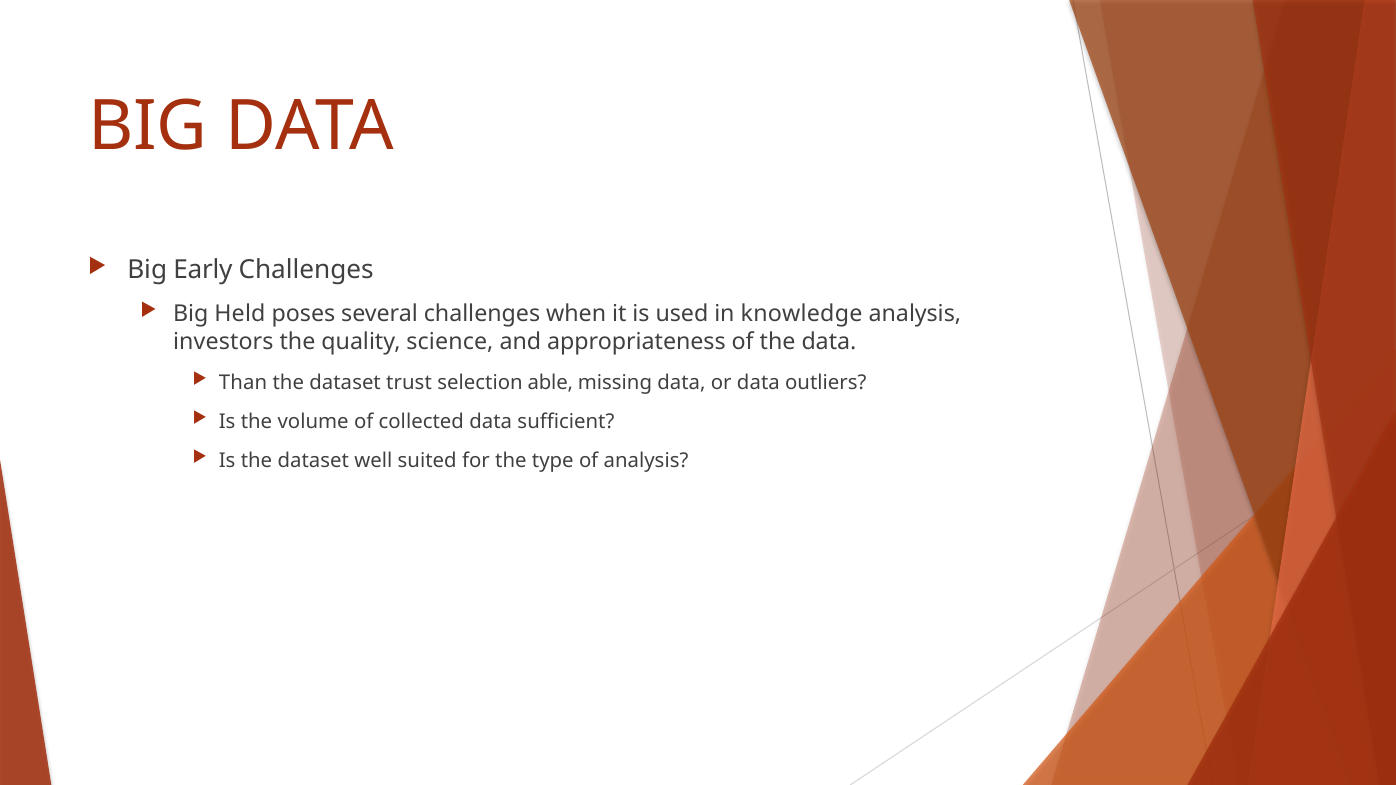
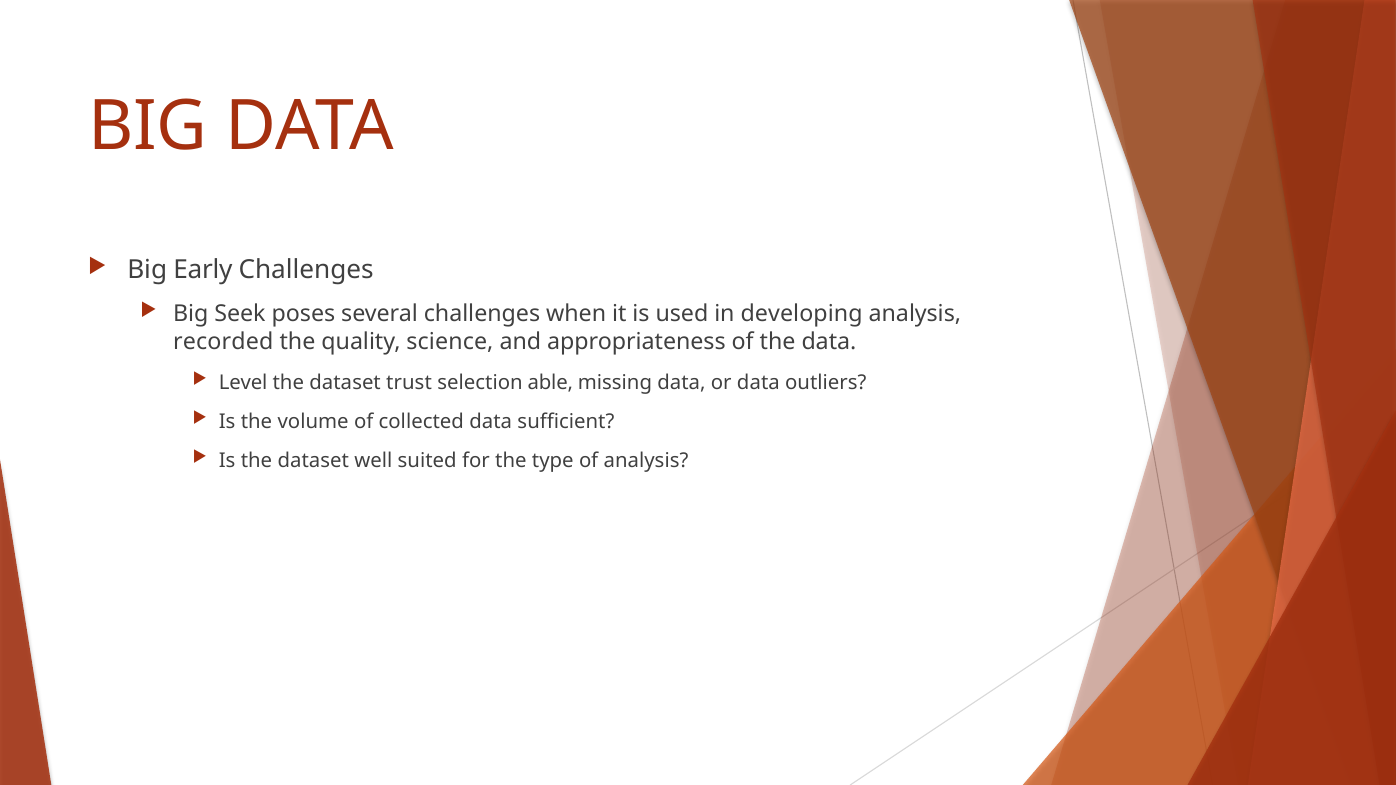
Held: Held -> Seek (240, 314)
knowledge: knowledge -> developing (802, 314)
investors: investors -> recorded (223, 342)
Than: Than -> Level (243, 383)
